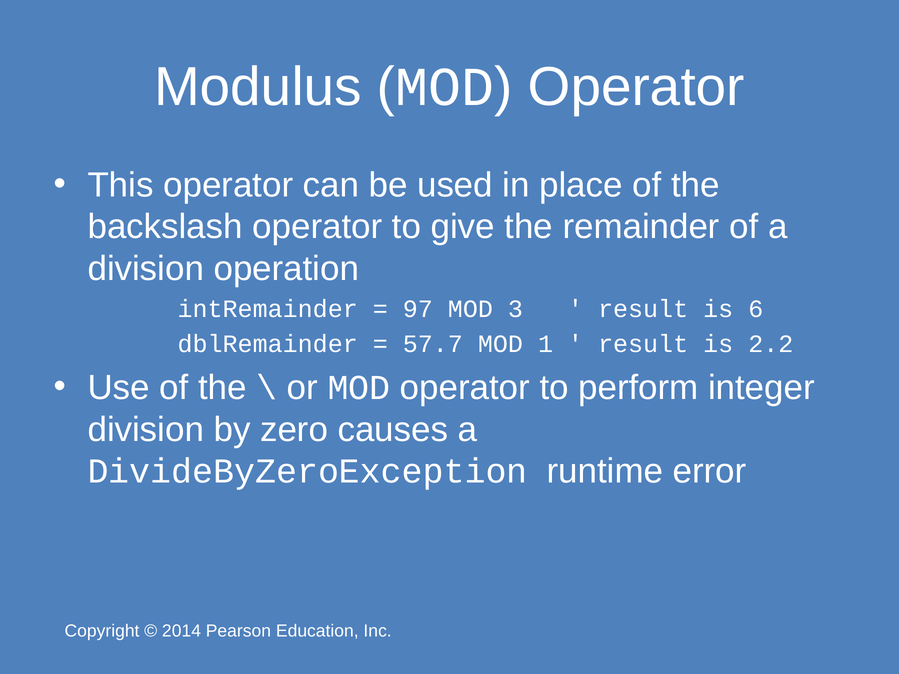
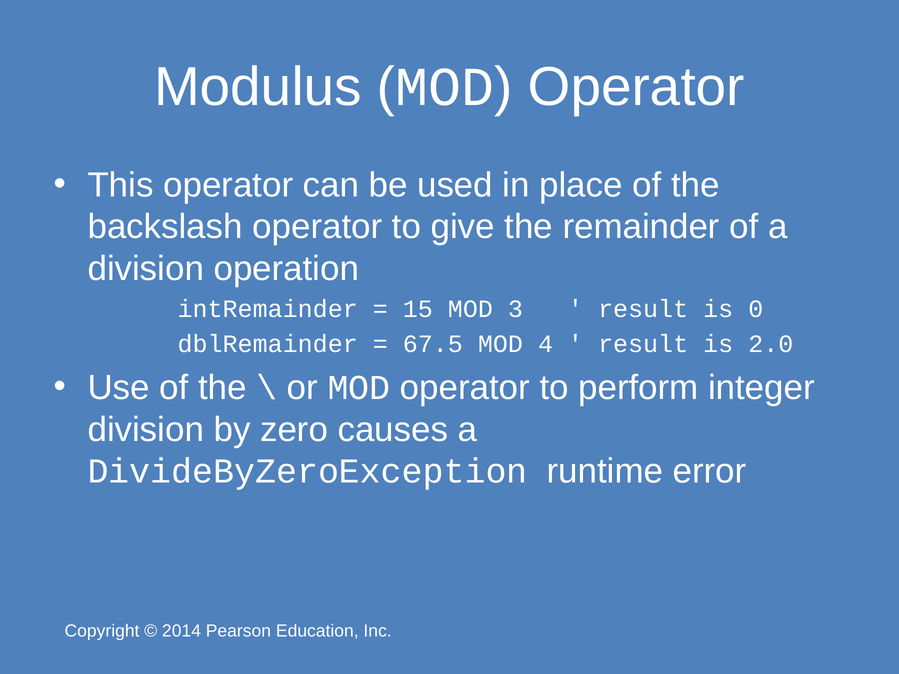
97: 97 -> 15 (418, 309)
6: 6 -> 0 (756, 309)
57.7: 57.7 -> 67.5 (433, 344)
1: 1 -> 4 (545, 344)
2.2: 2.2 -> 2.0 (771, 344)
